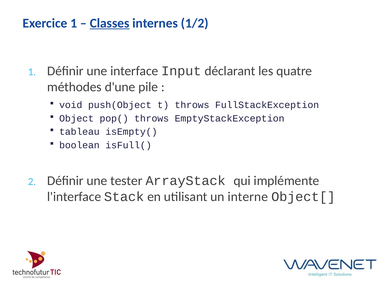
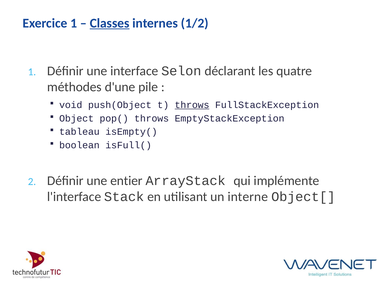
Input: Input -> Selon (181, 71)
throws underline: none -> present (192, 105)
tester: tester -> entier (126, 181)
